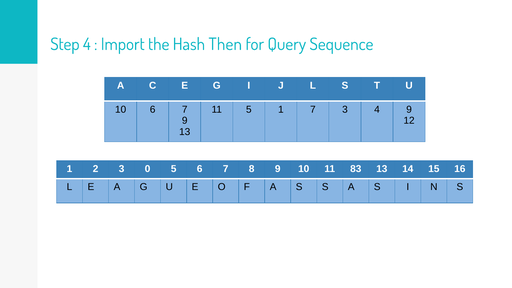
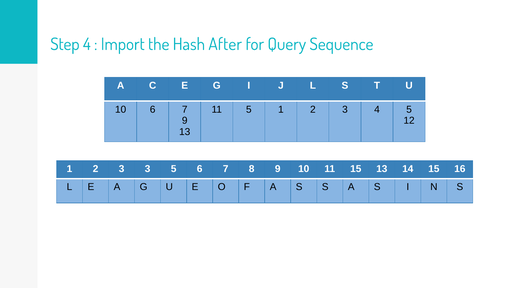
Then: Then -> After (225, 44)
5 1 7: 7 -> 2 (313, 109)
4 9: 9 -> 5 (409, 109)
3 0: 0 -> 3 (148, 169)
11 83: 83 -> 15 (356, 169)
